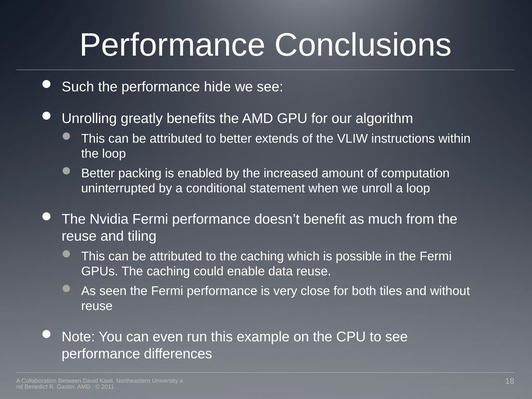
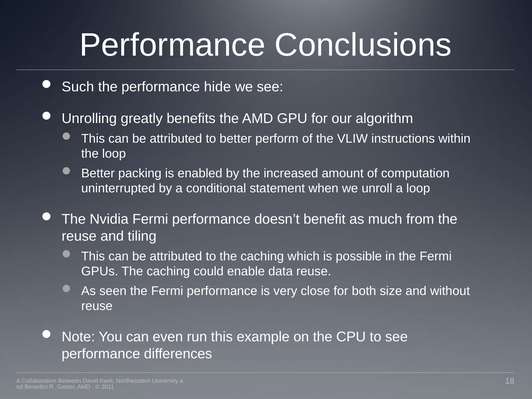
extends: extends -> perform (277, 139)
tiles: tiles -> size (391, 291)
